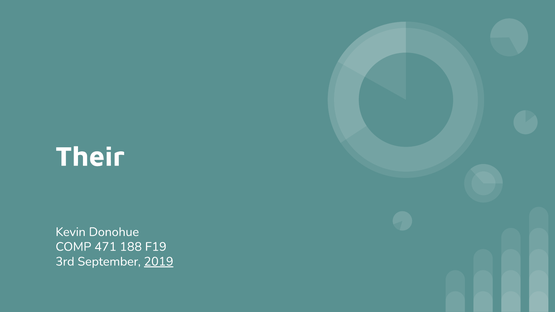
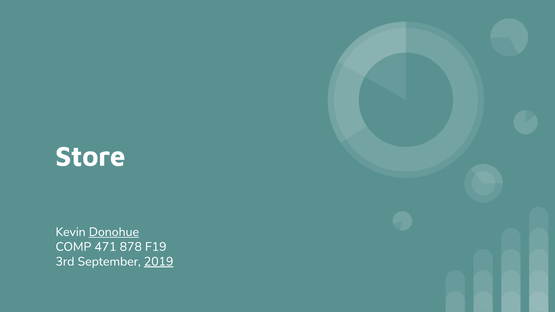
Their: Their -> Store (90, 157)
Donohue underline: none -> present (114, 232)
188: 188 -> 878 (131, 247)
